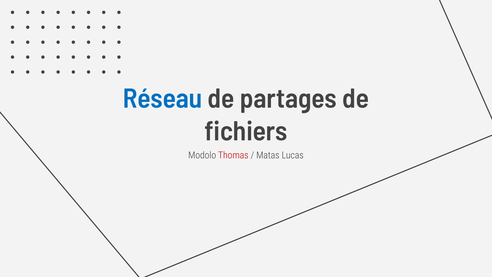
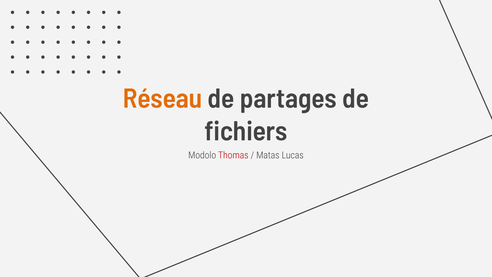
Réseau colour: blue -> orange (163, 99)
